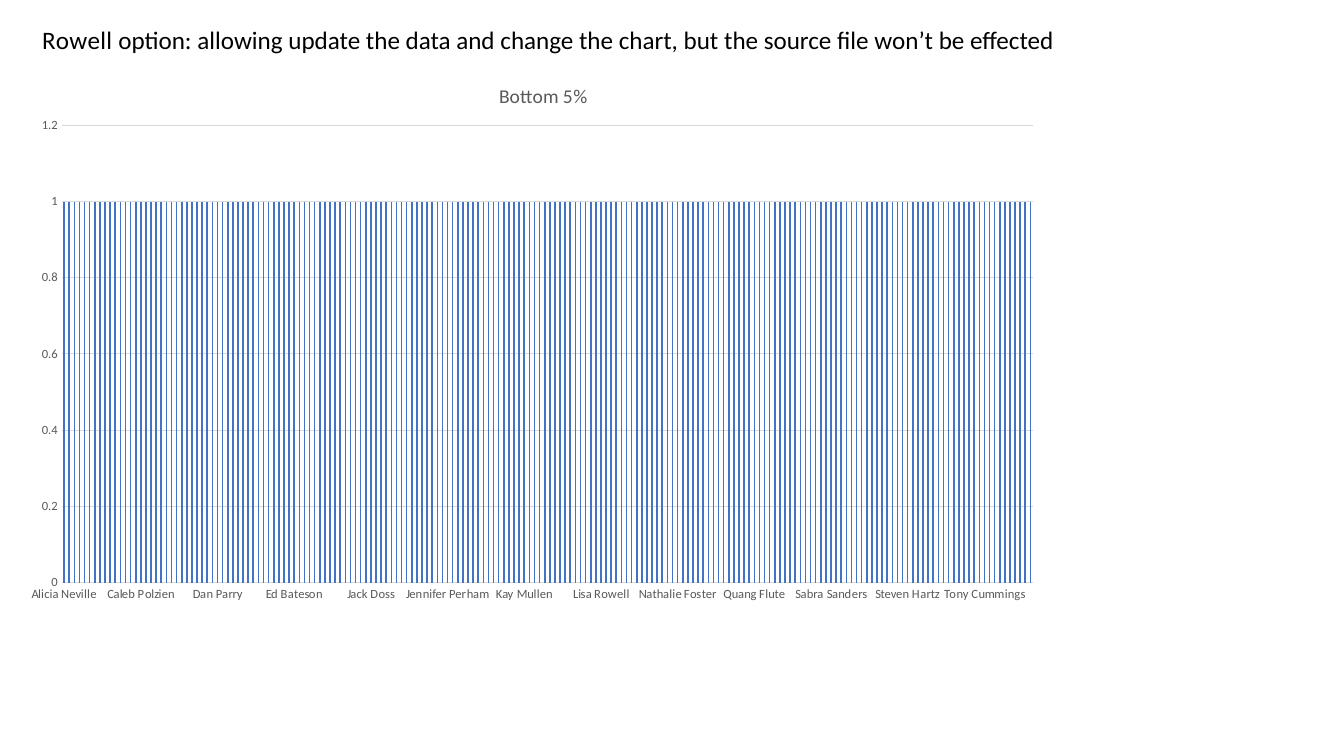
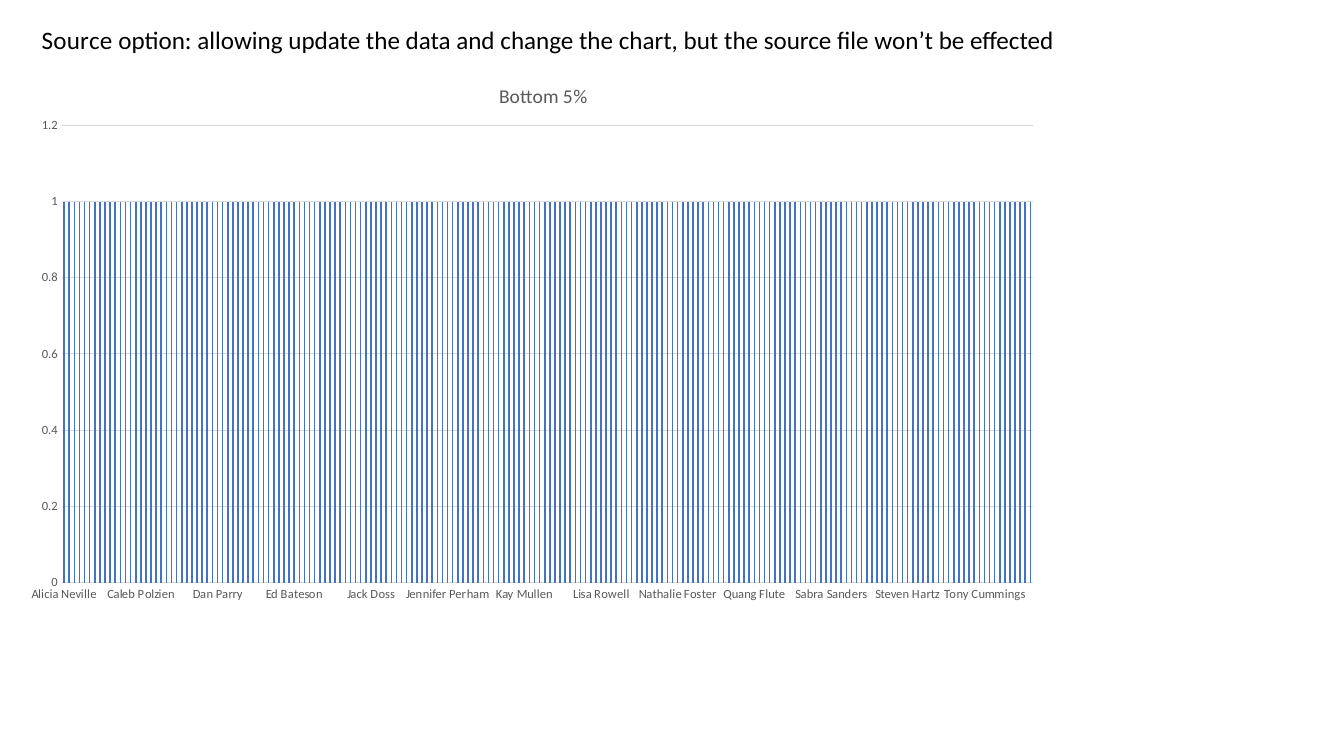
Rowell: Rowell -> Source (77, 42)
